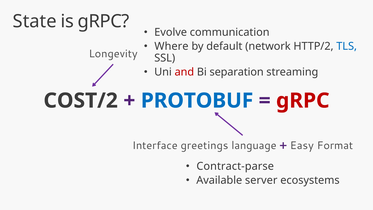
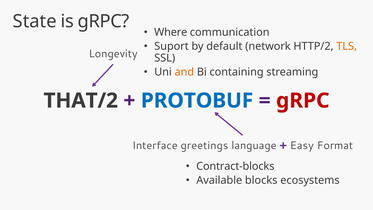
Evolve: Evolve -> Where (171, 32)
Where: Where -> Suport (172, 46)
TLS colour: blue -> orange (347, 46)
and colour: red -> orange (184, 72)
separation: separation -> containing (237, 72)
COST/2: COST/2 -> THAT/2 (81, 101)
Contract-parse: Contract-parse -> Contract-blocks (235, 166)
server: server -> blocks (261, 180)
